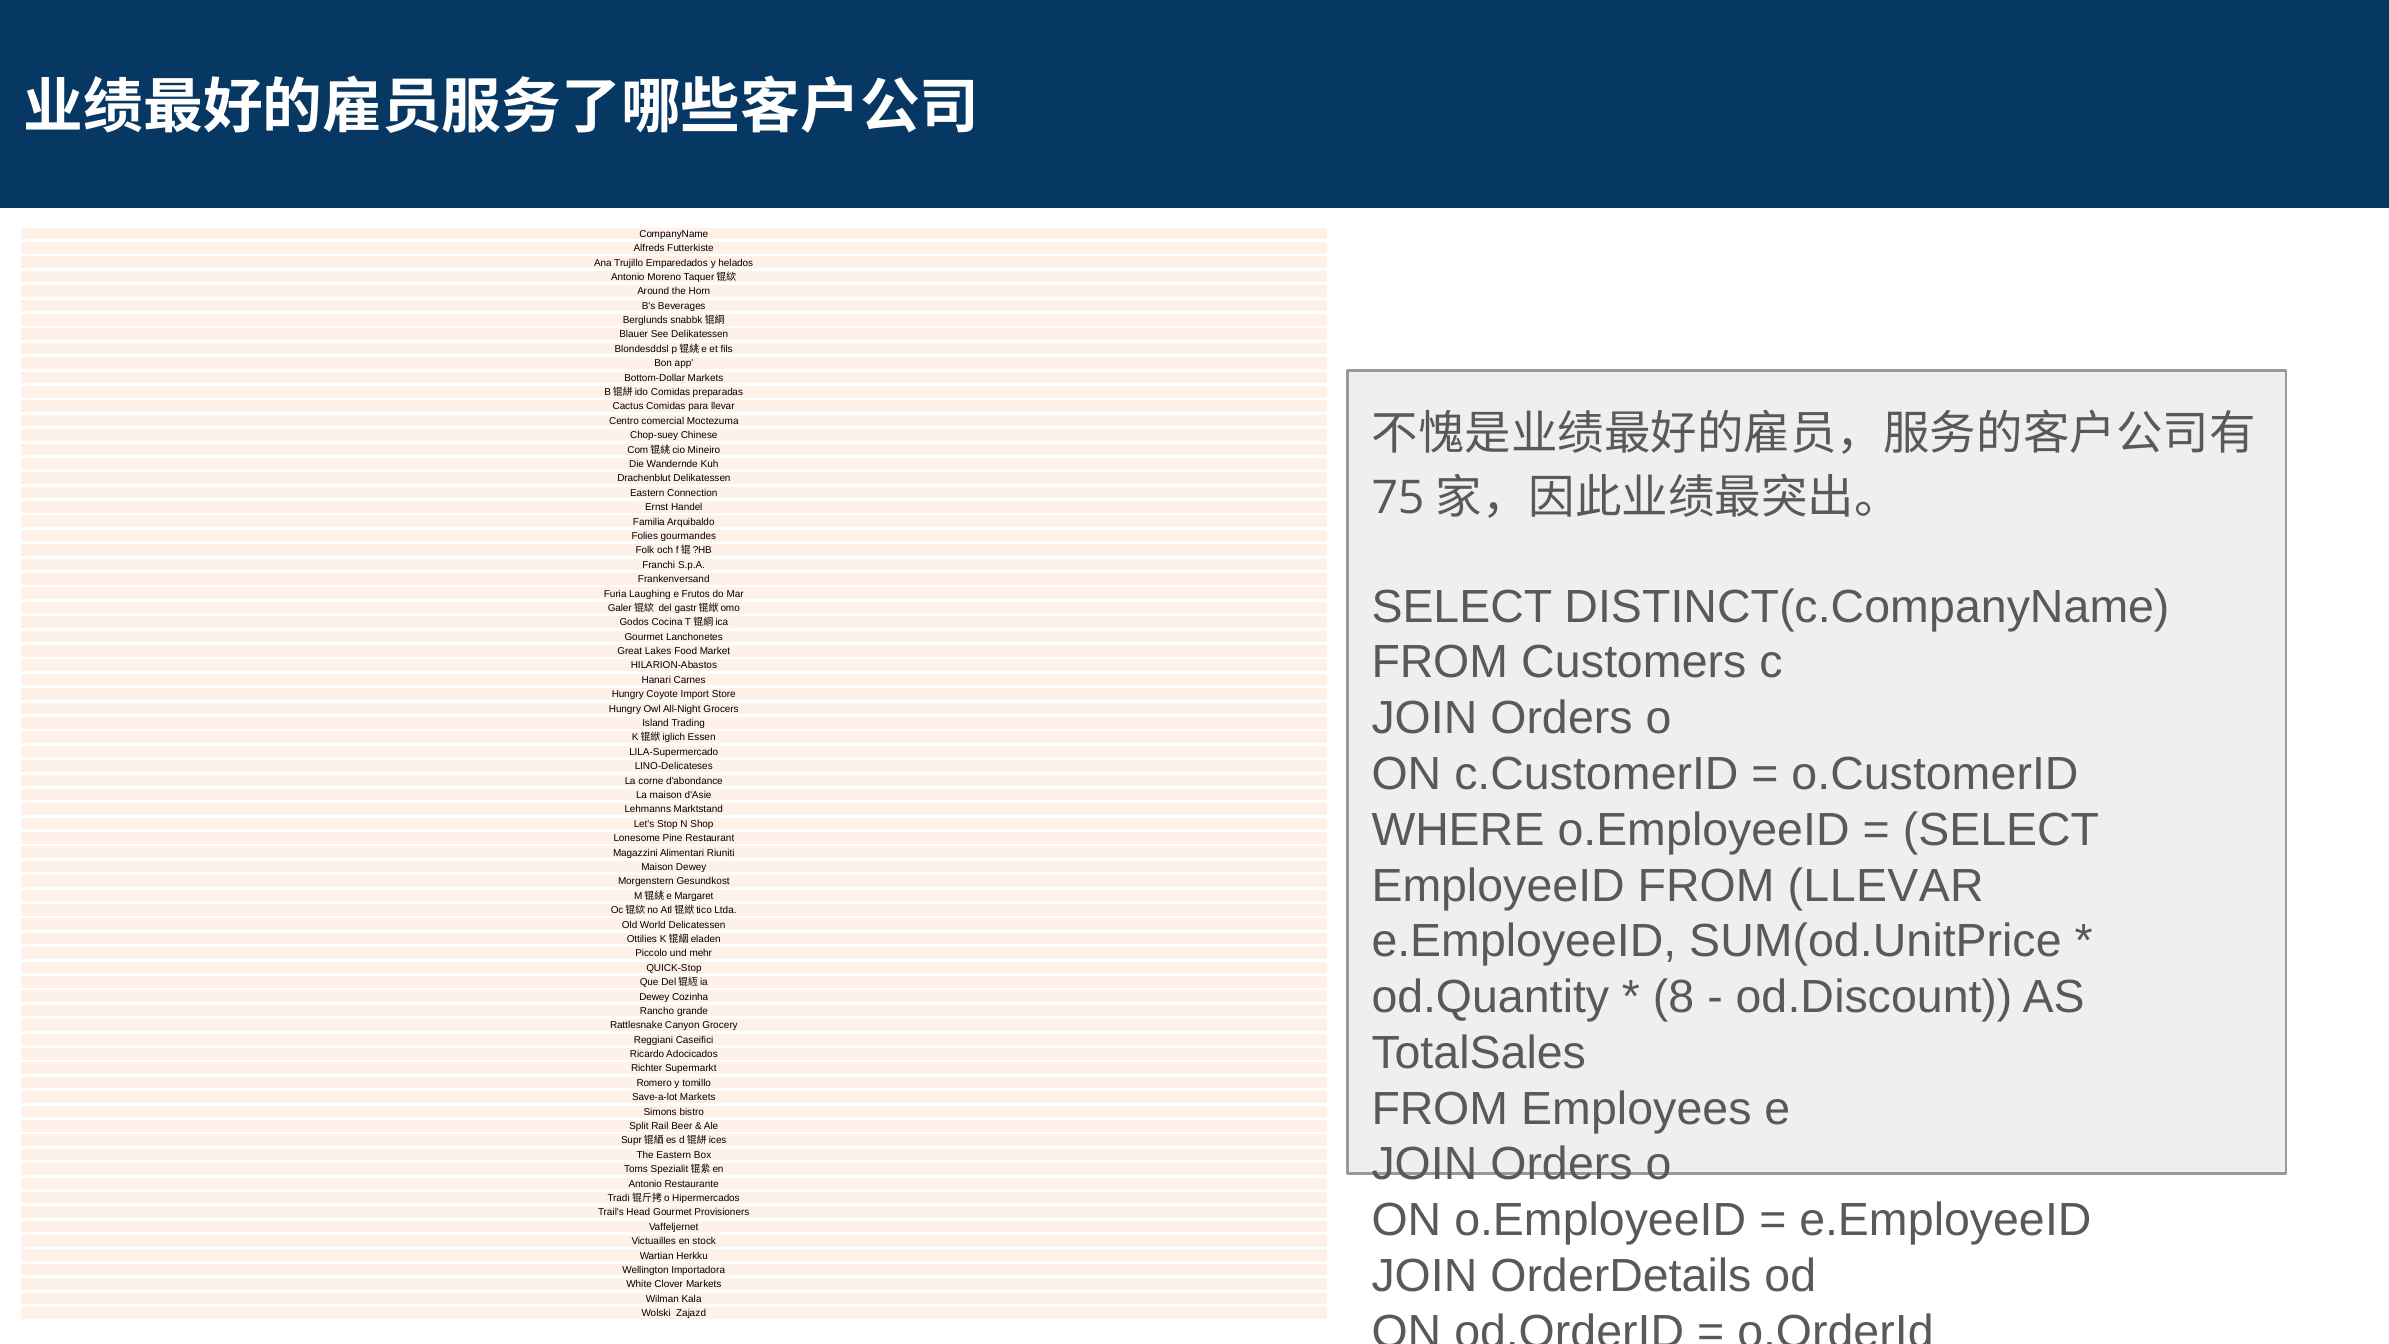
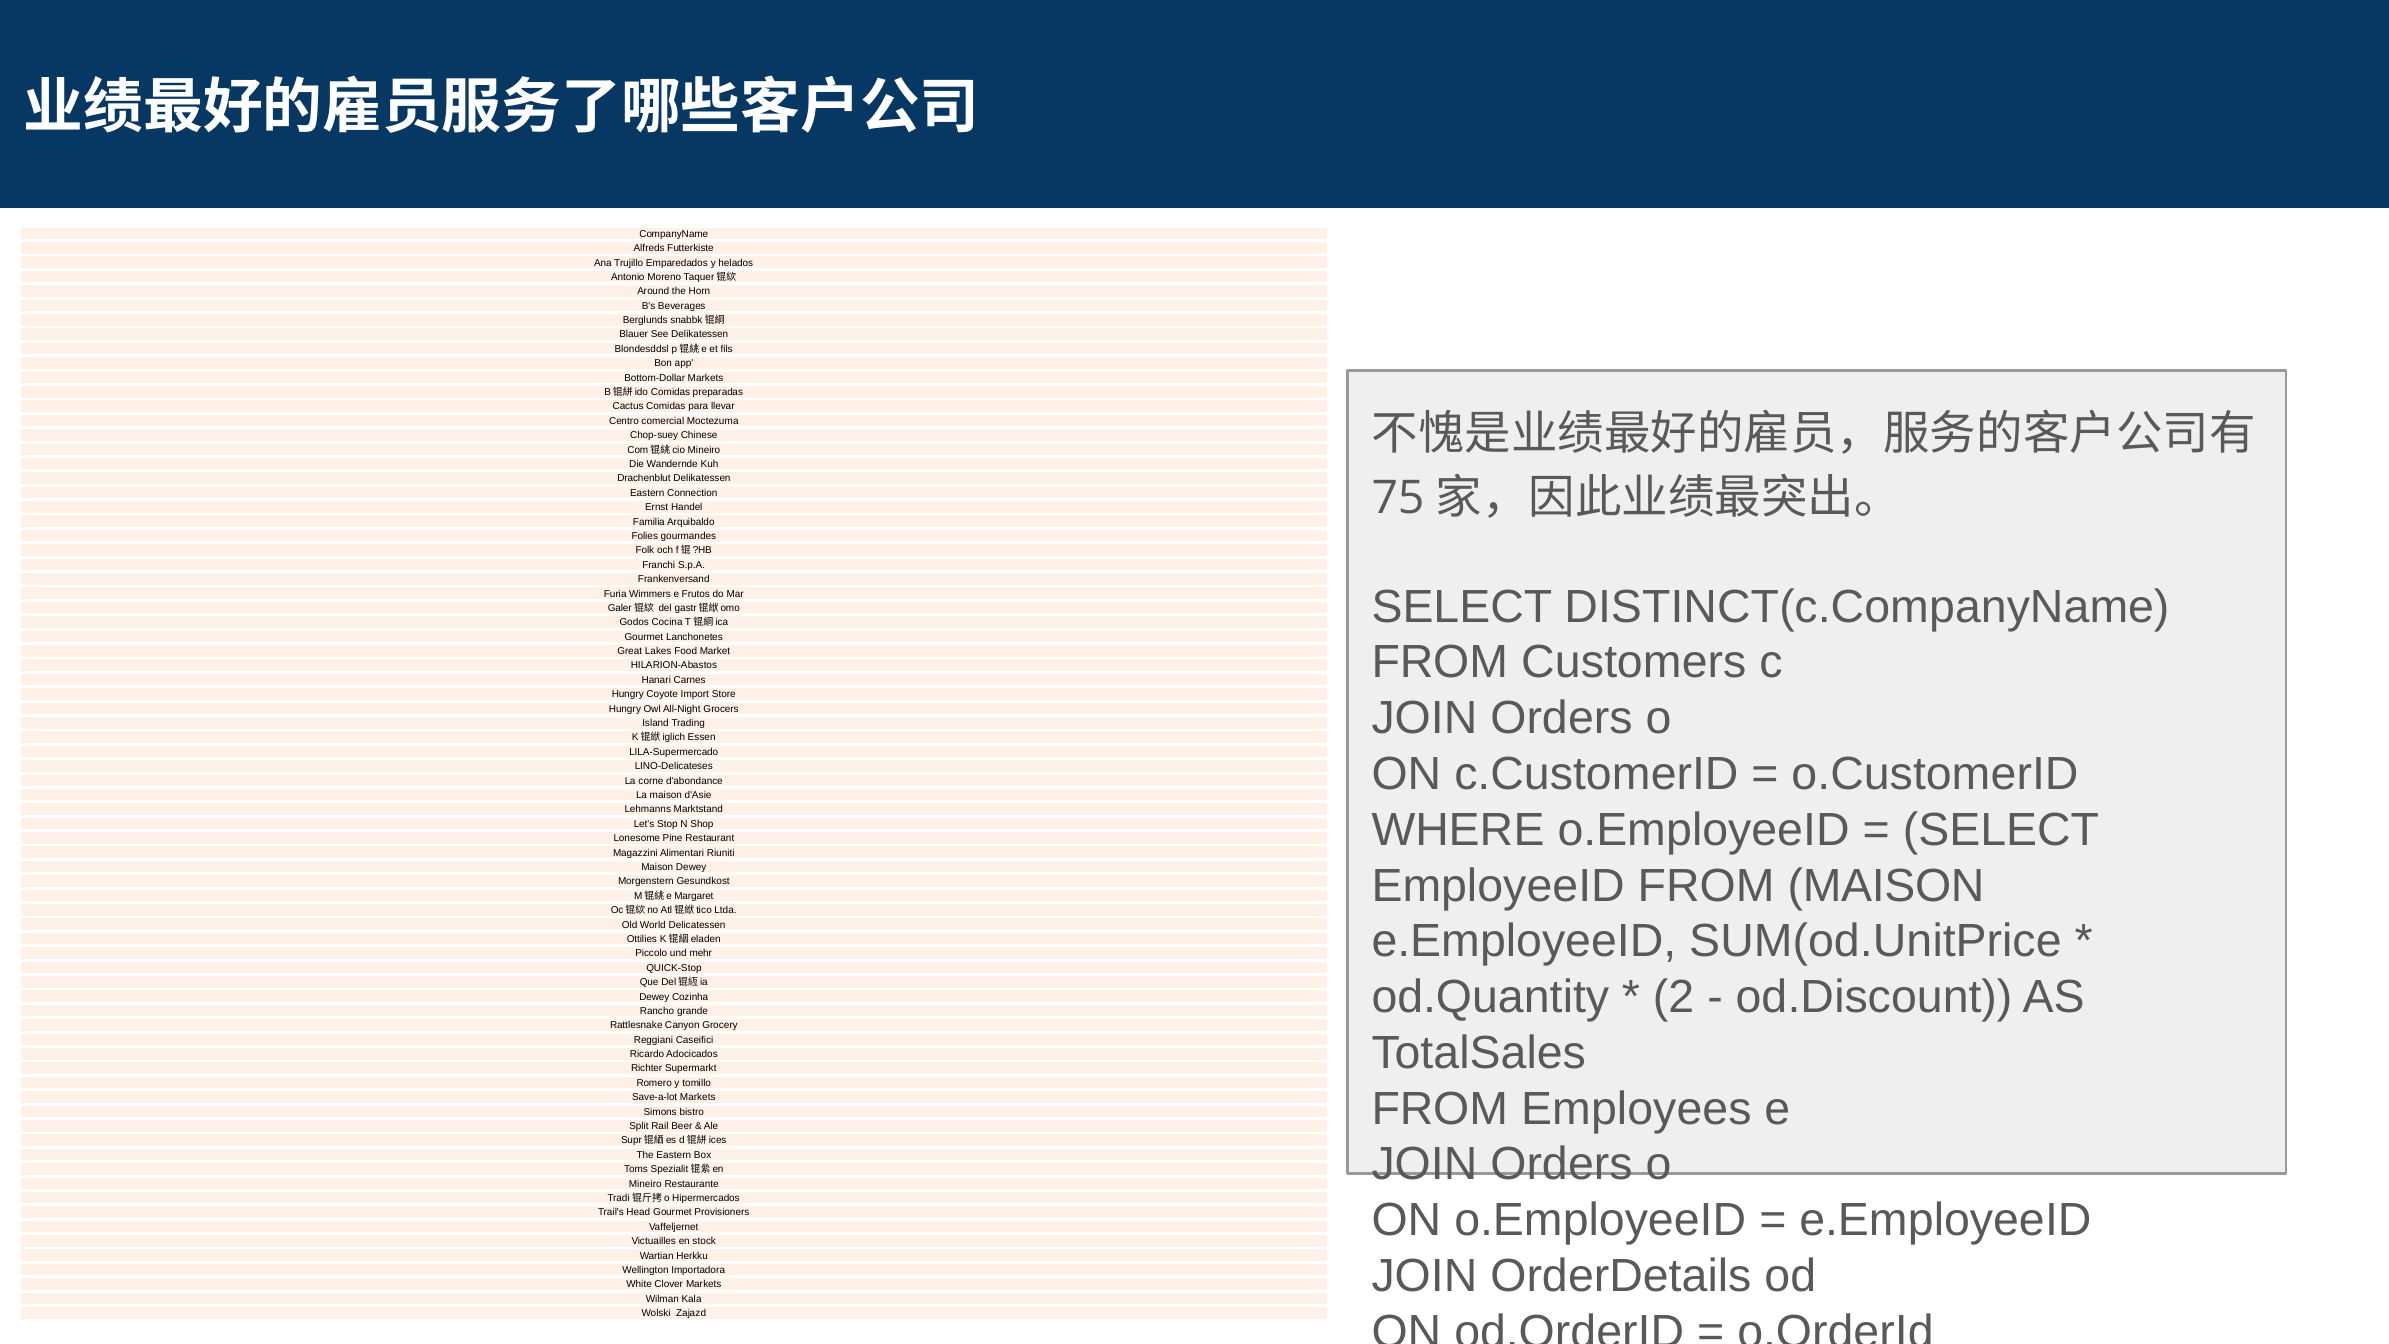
Laughing: Laughing -> Wimmers (650, 594)
FROM LLEVAR: LLEVAR -> MAISON (1886, 886)
8: 8 -> 2 (1674, 997)
Antonio: Antonio -> Mineiro (645, 1184)
